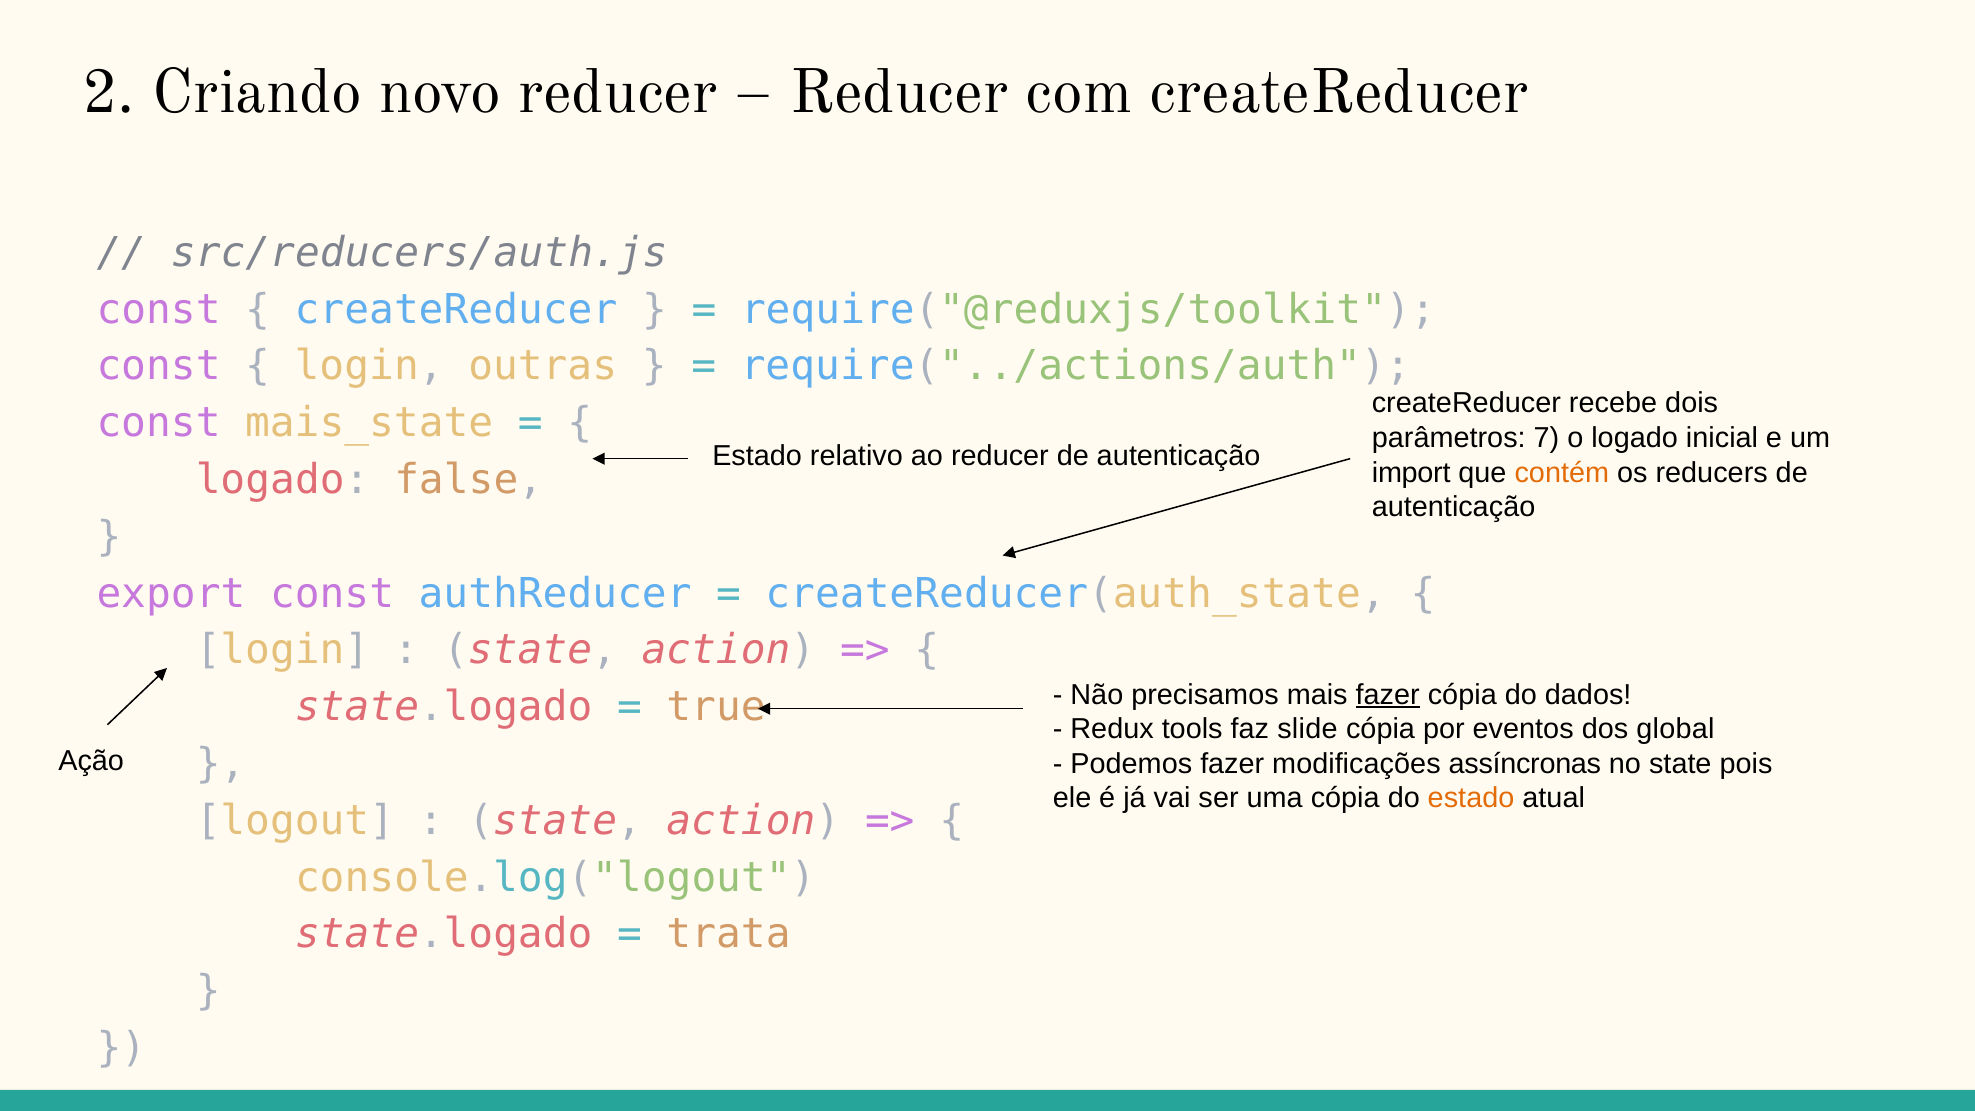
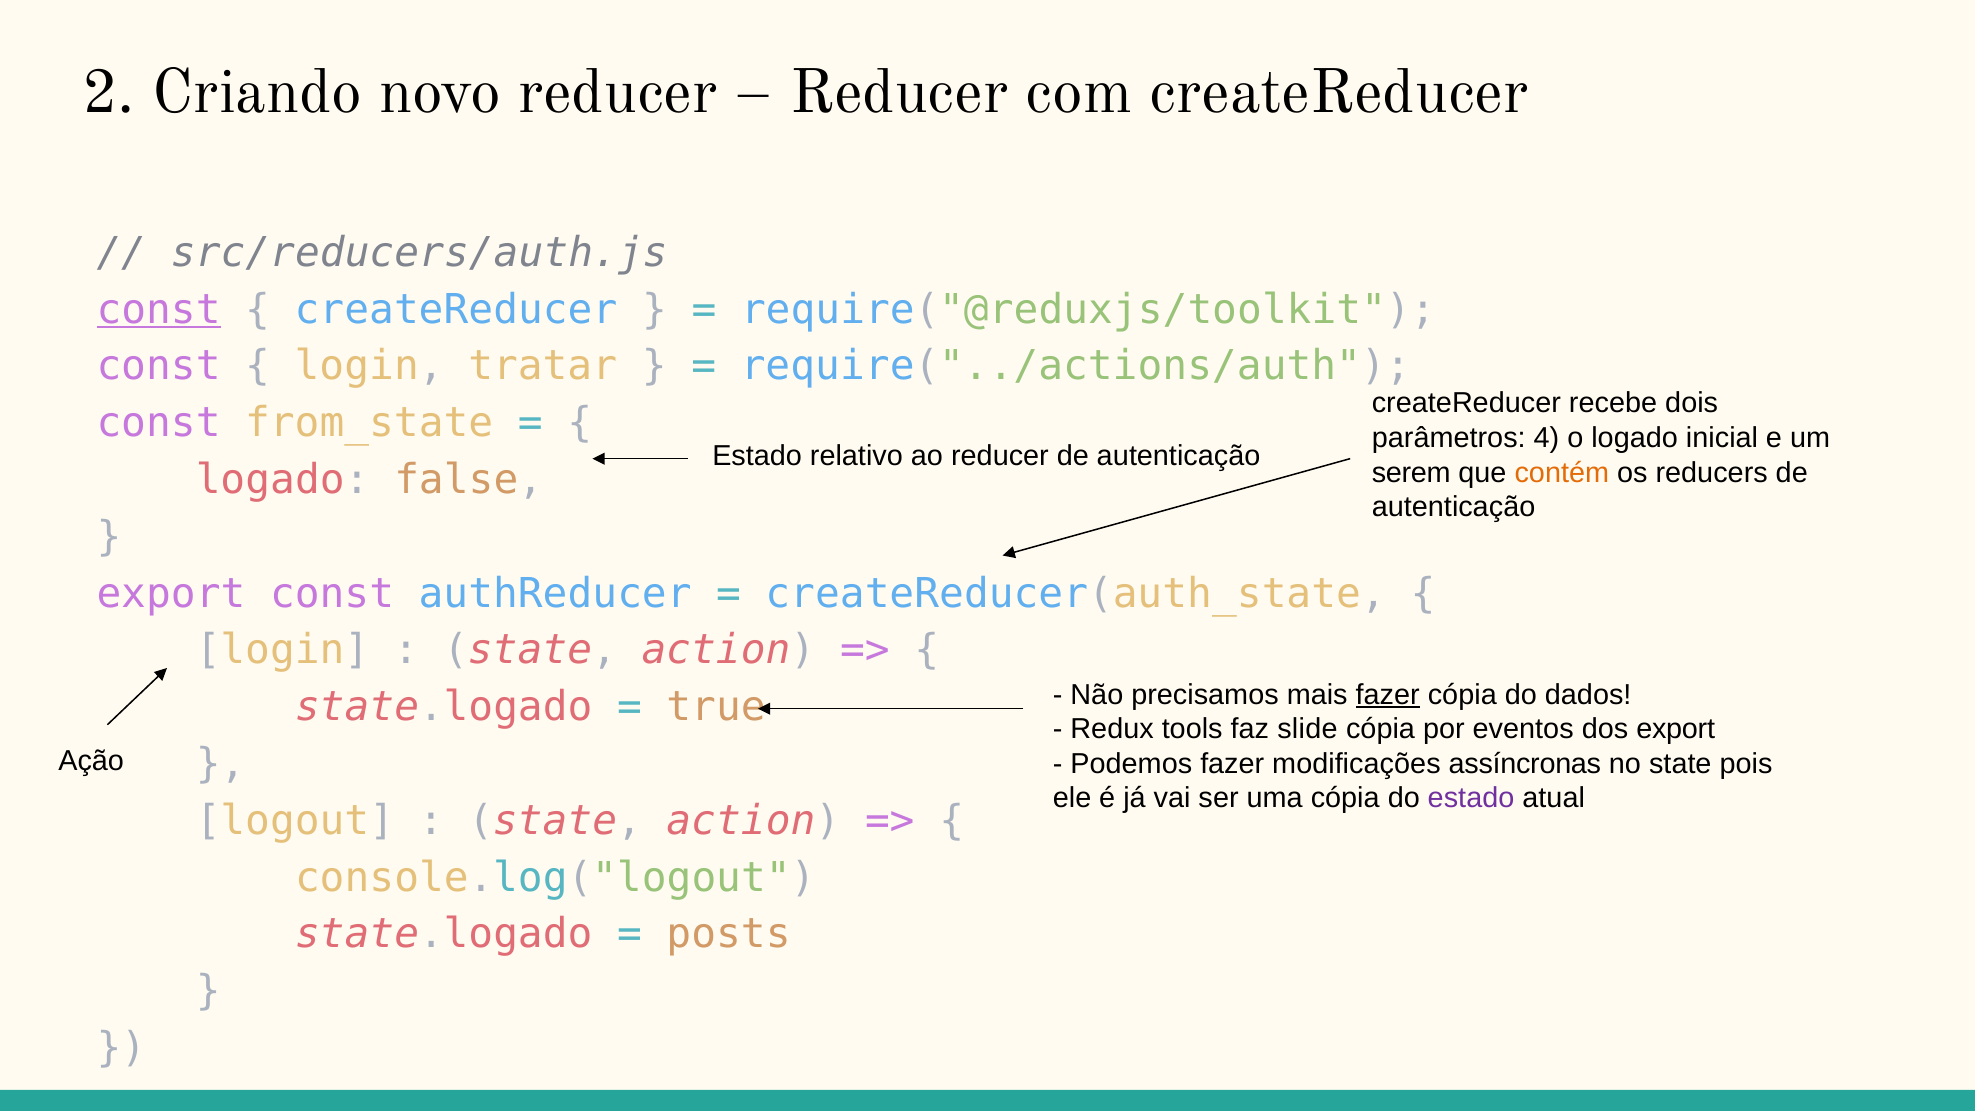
const underline: none -> present (159, 309)
outras: outras -> tratar (543, 366)
mais_state: mais_state -> from_state (369, 423)
7: 7 -> 4 (1546, 438)
import: import -> serem (1411, 473)
dos global: global -> export (1676, 729)
estado colour: orange -> purple (1471, 798)
trata: trata -> posts (729, 934)
